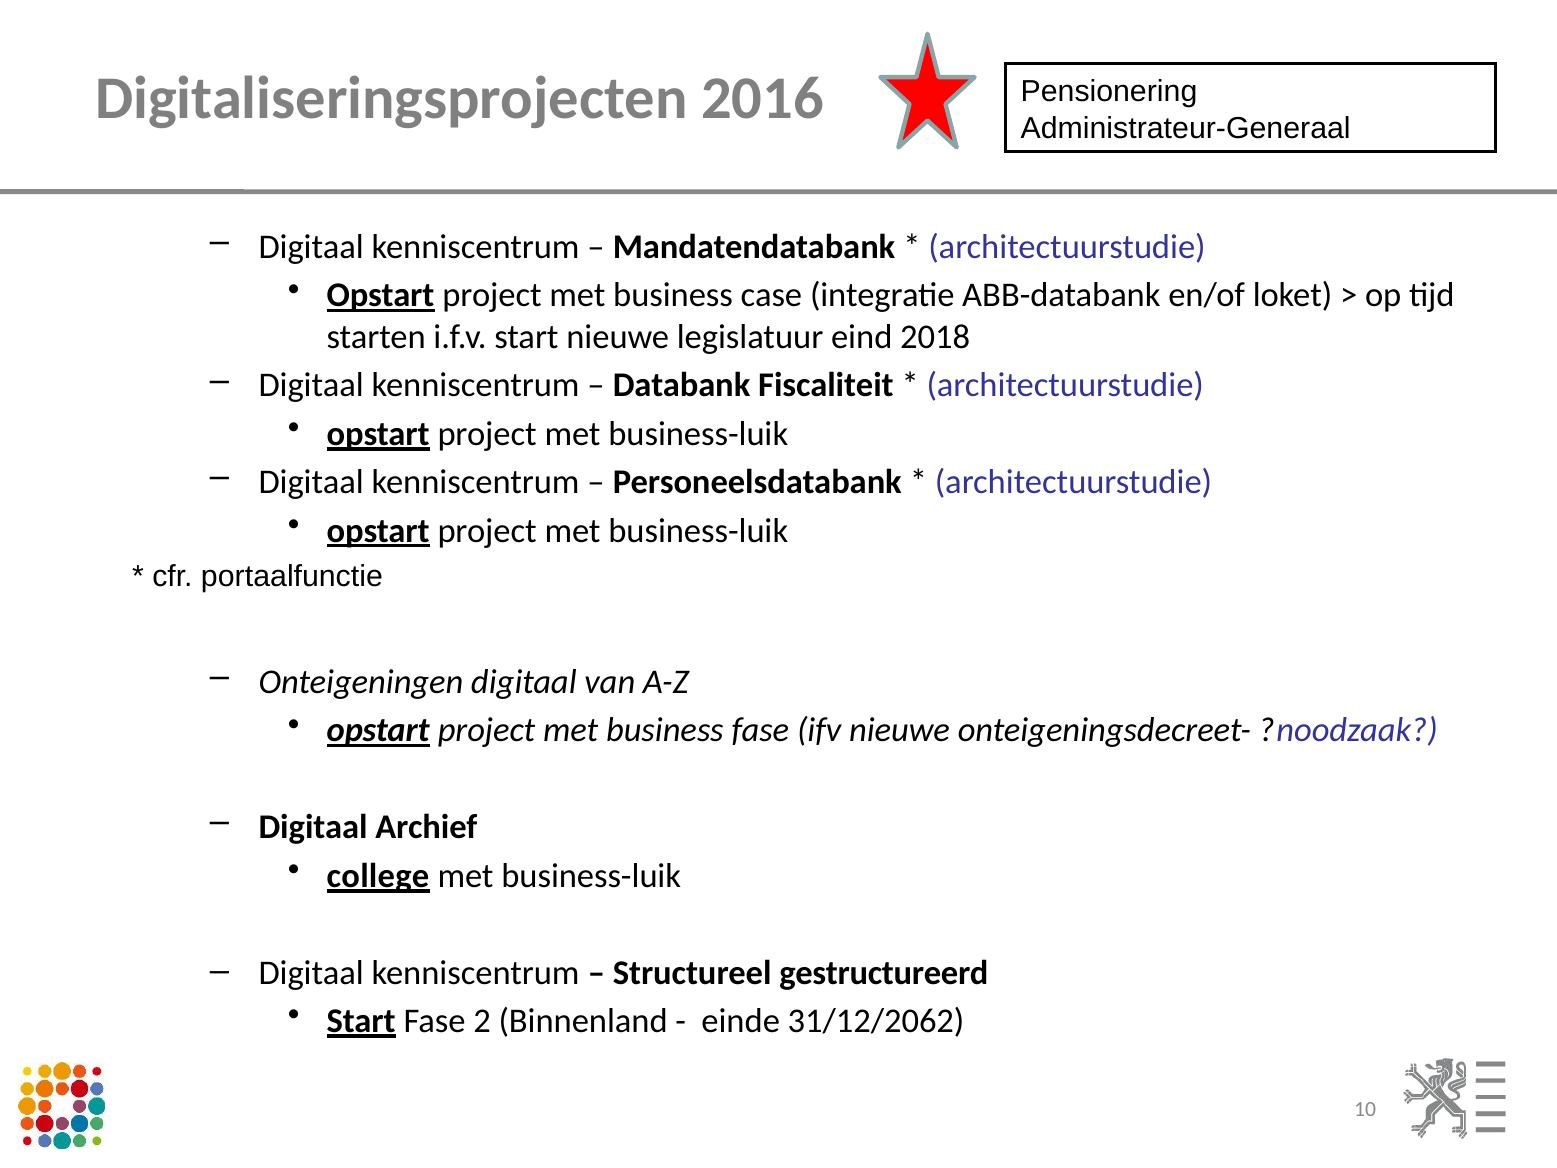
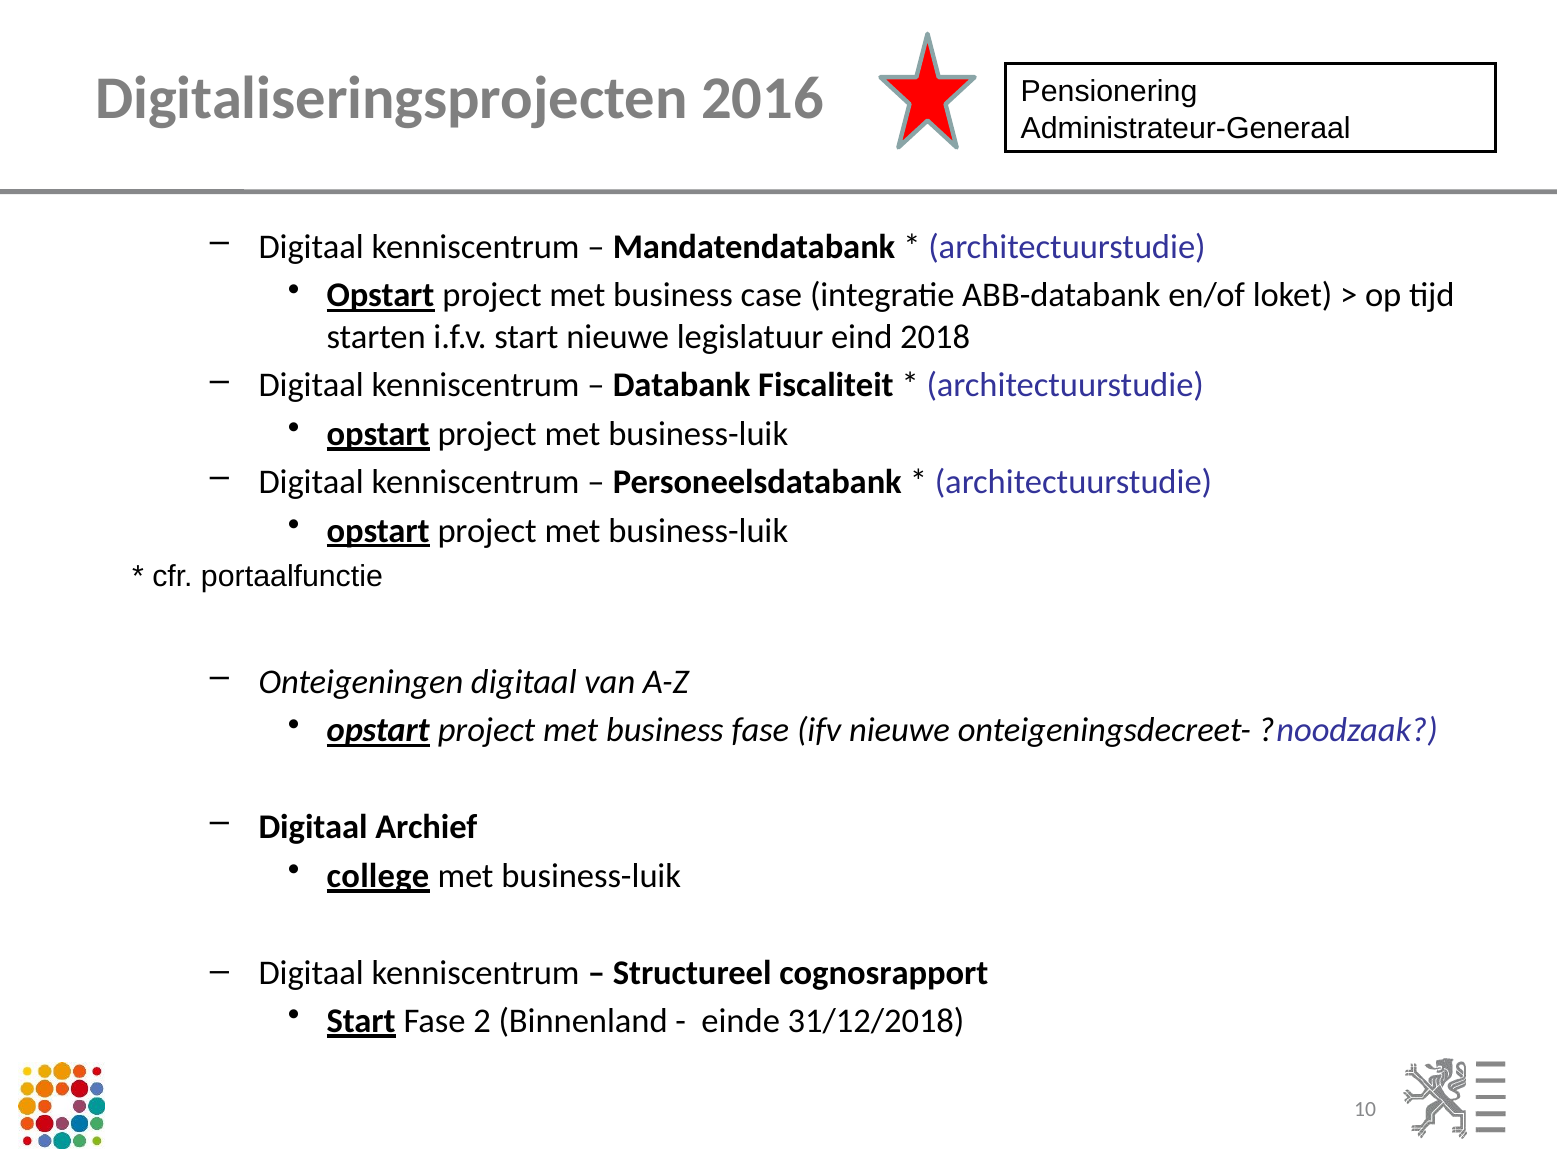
gestructureerd: gestructureerd -> cognosrapport (884, 972)
31/12/2062: 31/12/2062 -> 31/12/2018 (876, 1021)
